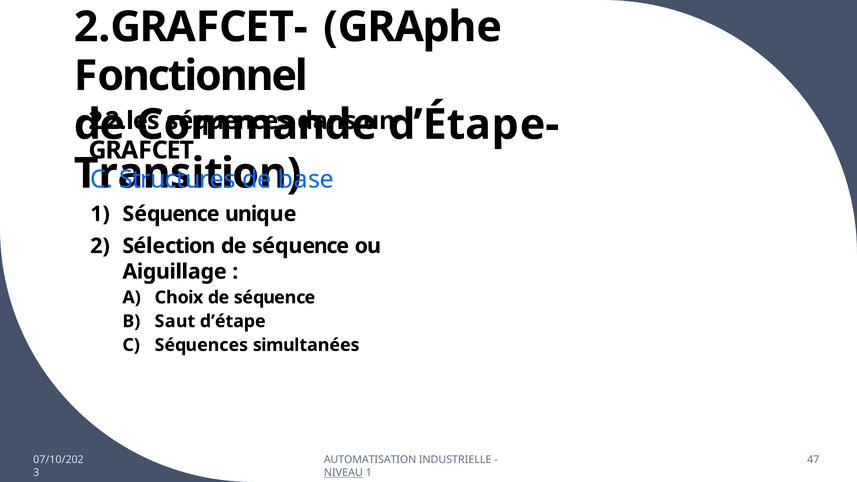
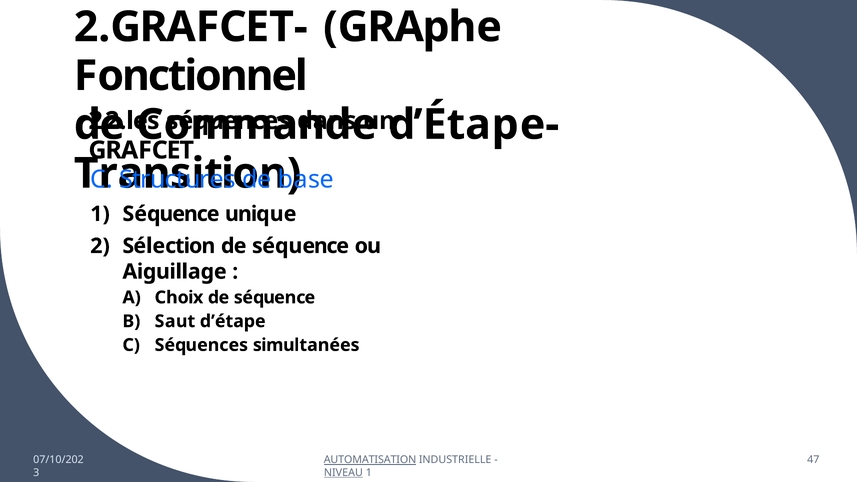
AUTOMATISATION underline: none -> present (370, 460)
